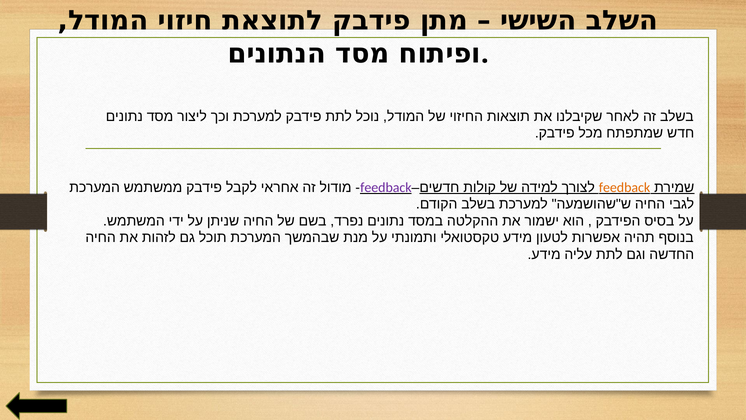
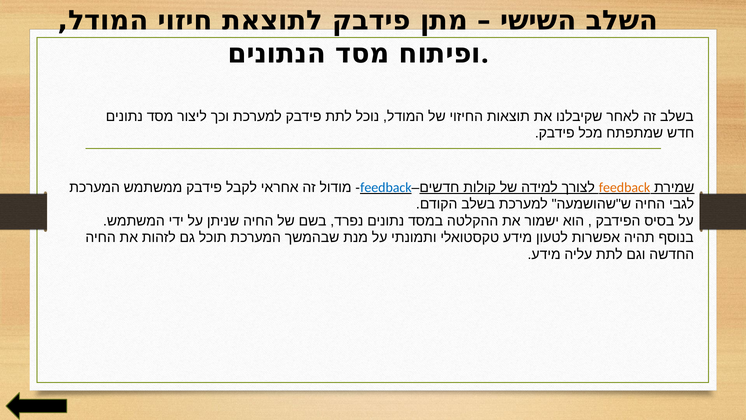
feedback colour: purple -> blue (386, 187)
